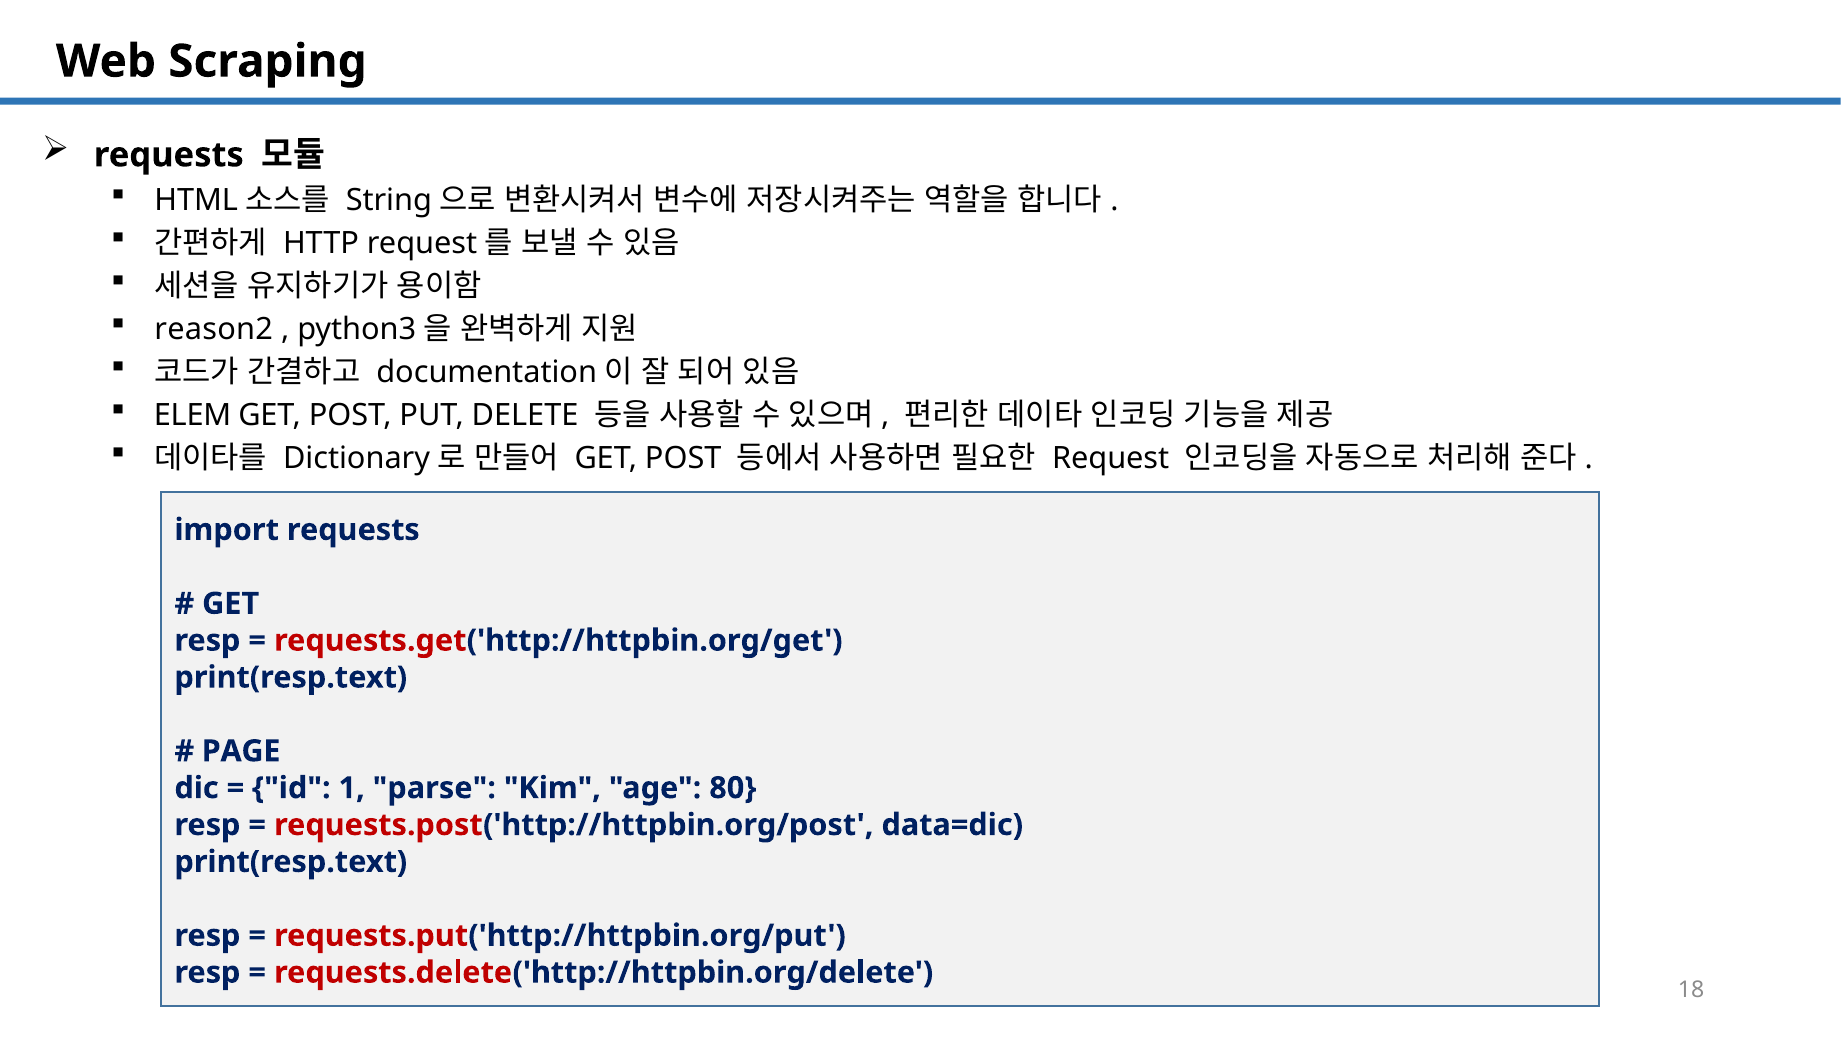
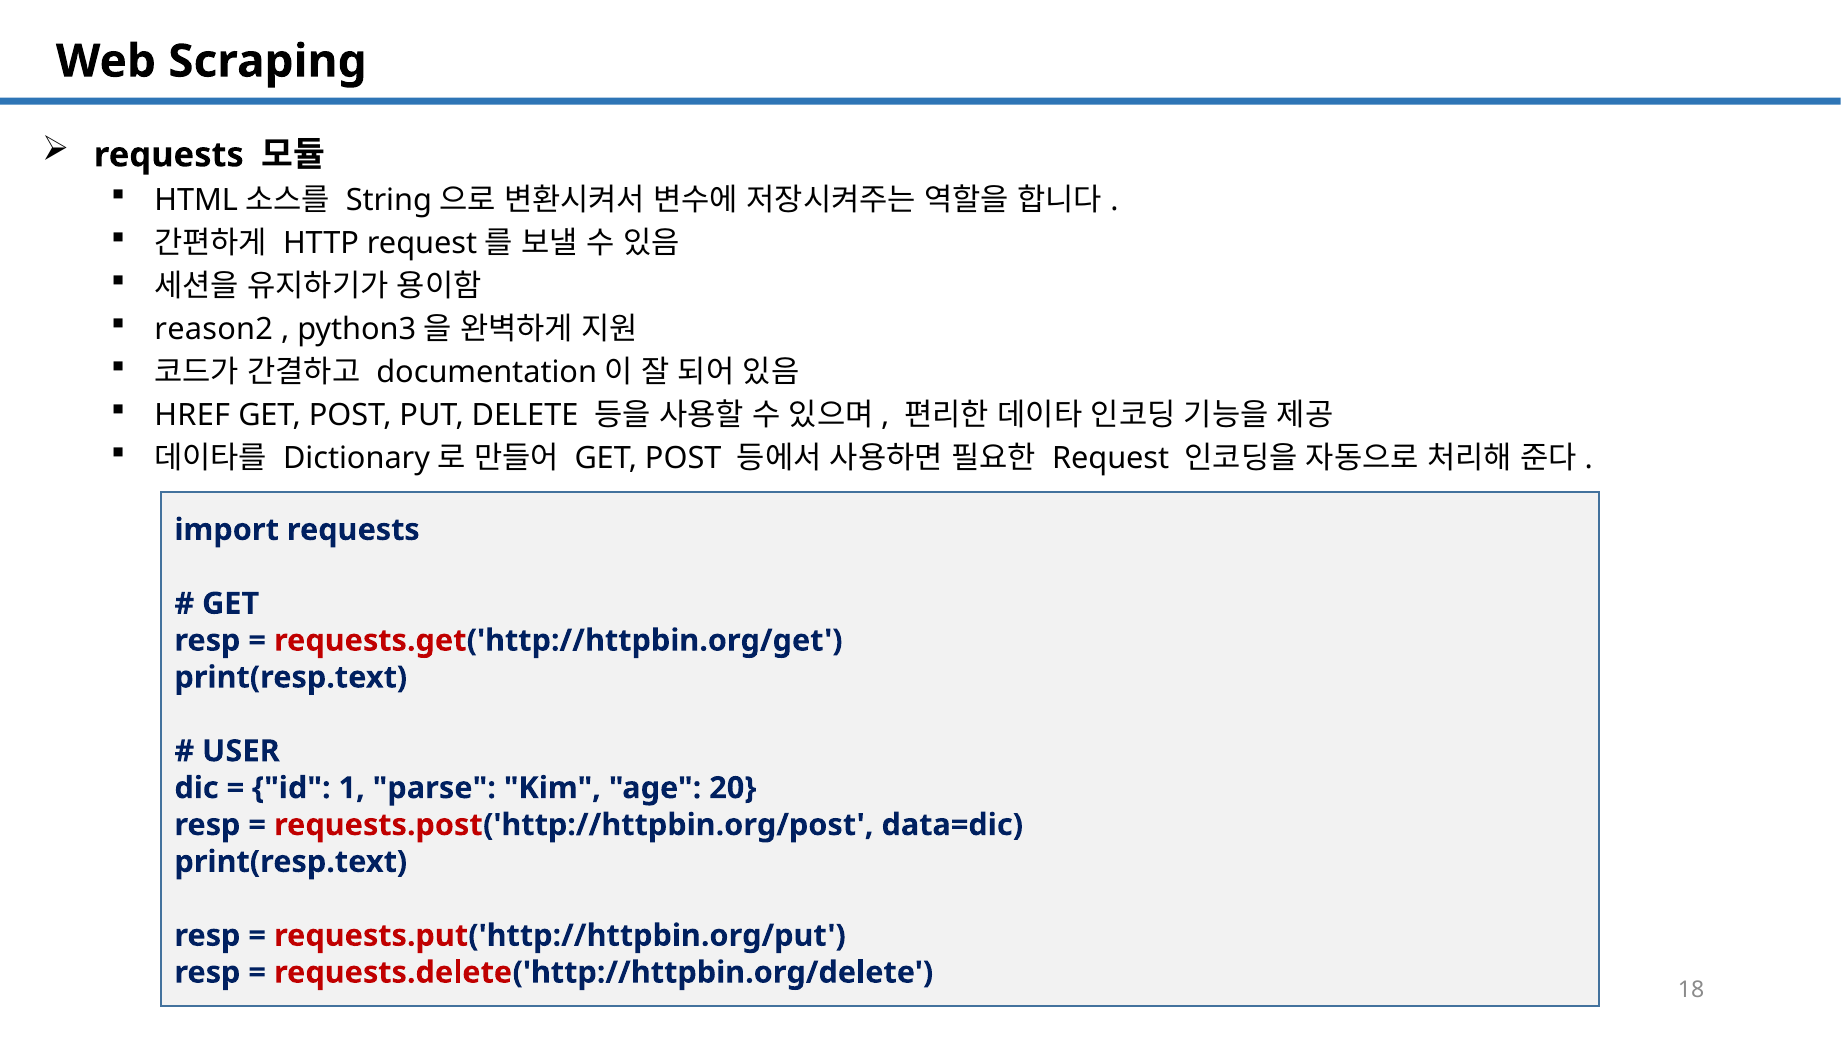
ELEM: ELEM -> HREF (192, 415)
PAGE: PAGE -> USER (241, 751)
80: 80 -> 20 (733, 788)
